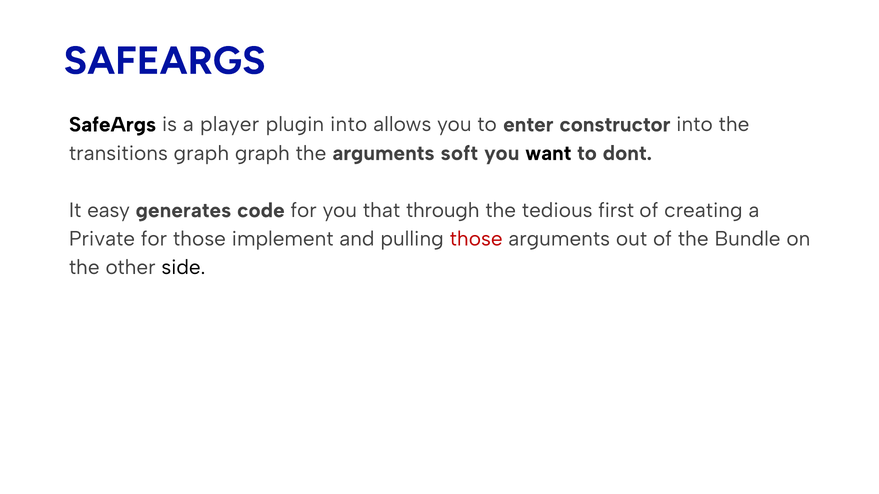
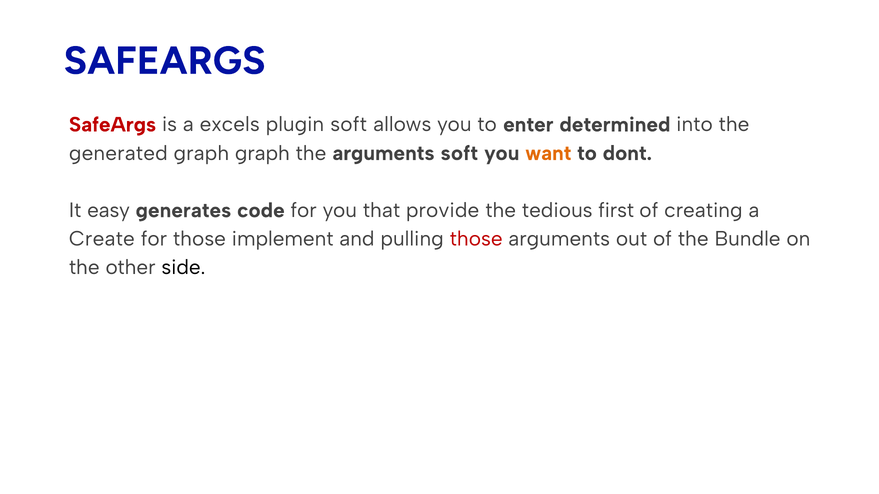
SafeArgs colour: black -> red (113, 125)
player: player -> excels (230, 125)
plugin into: into -> soft (349, 125)
constructor: constructor -> determined (615, 125)
transitions: transitions -> generated (118, 153)
want colour: black -> orange (548, 153)
through: through -> provide (443, 211)
Private: Private -> Create (102, 239)
